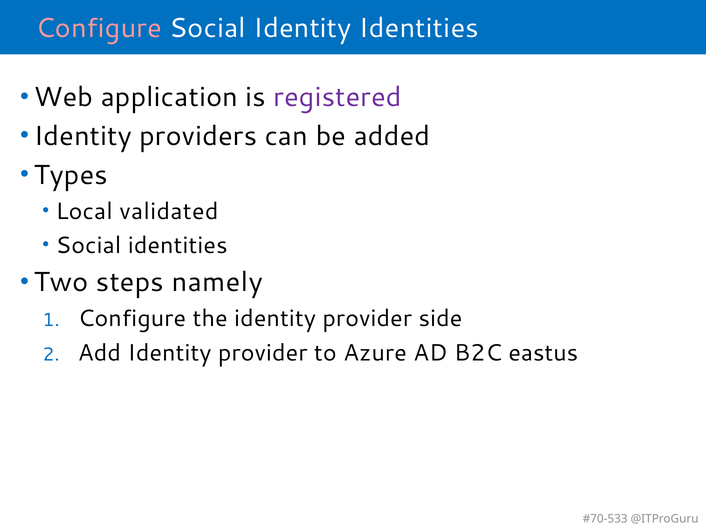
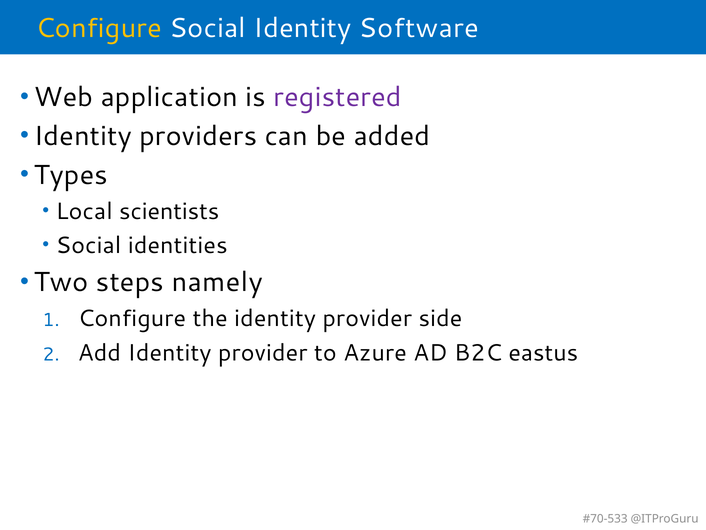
Configure colour: pink -> yellow (99, 28)
Identity Identities: Identities -> Software (419, 28)
validated: validated -> scientists (169, 211)
